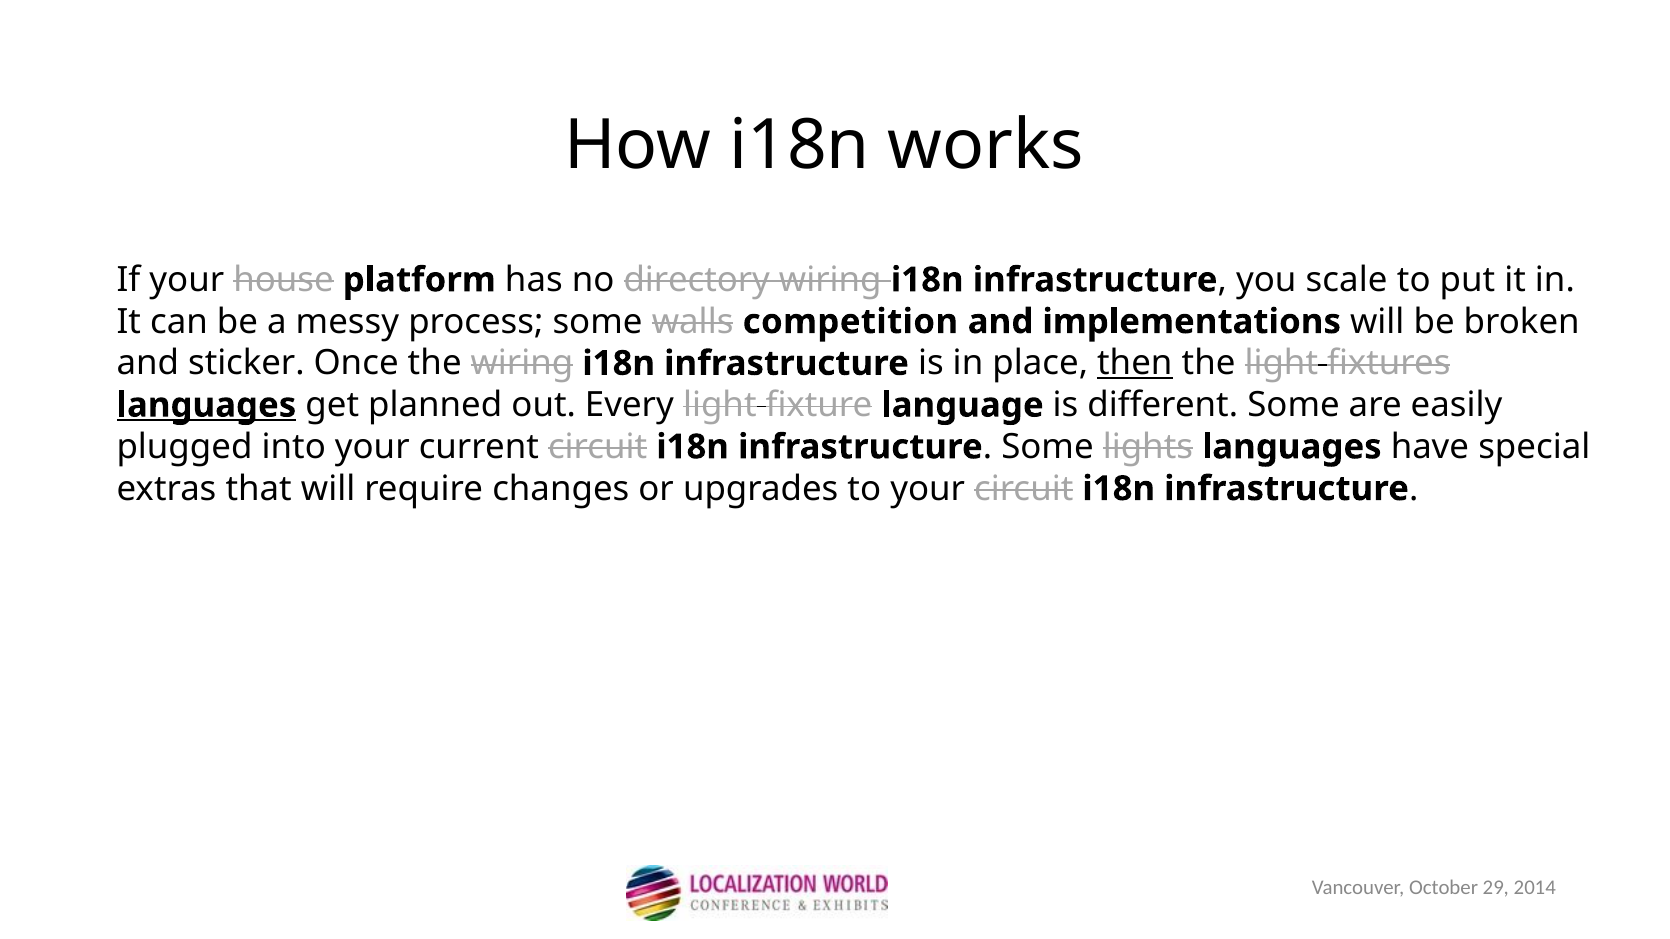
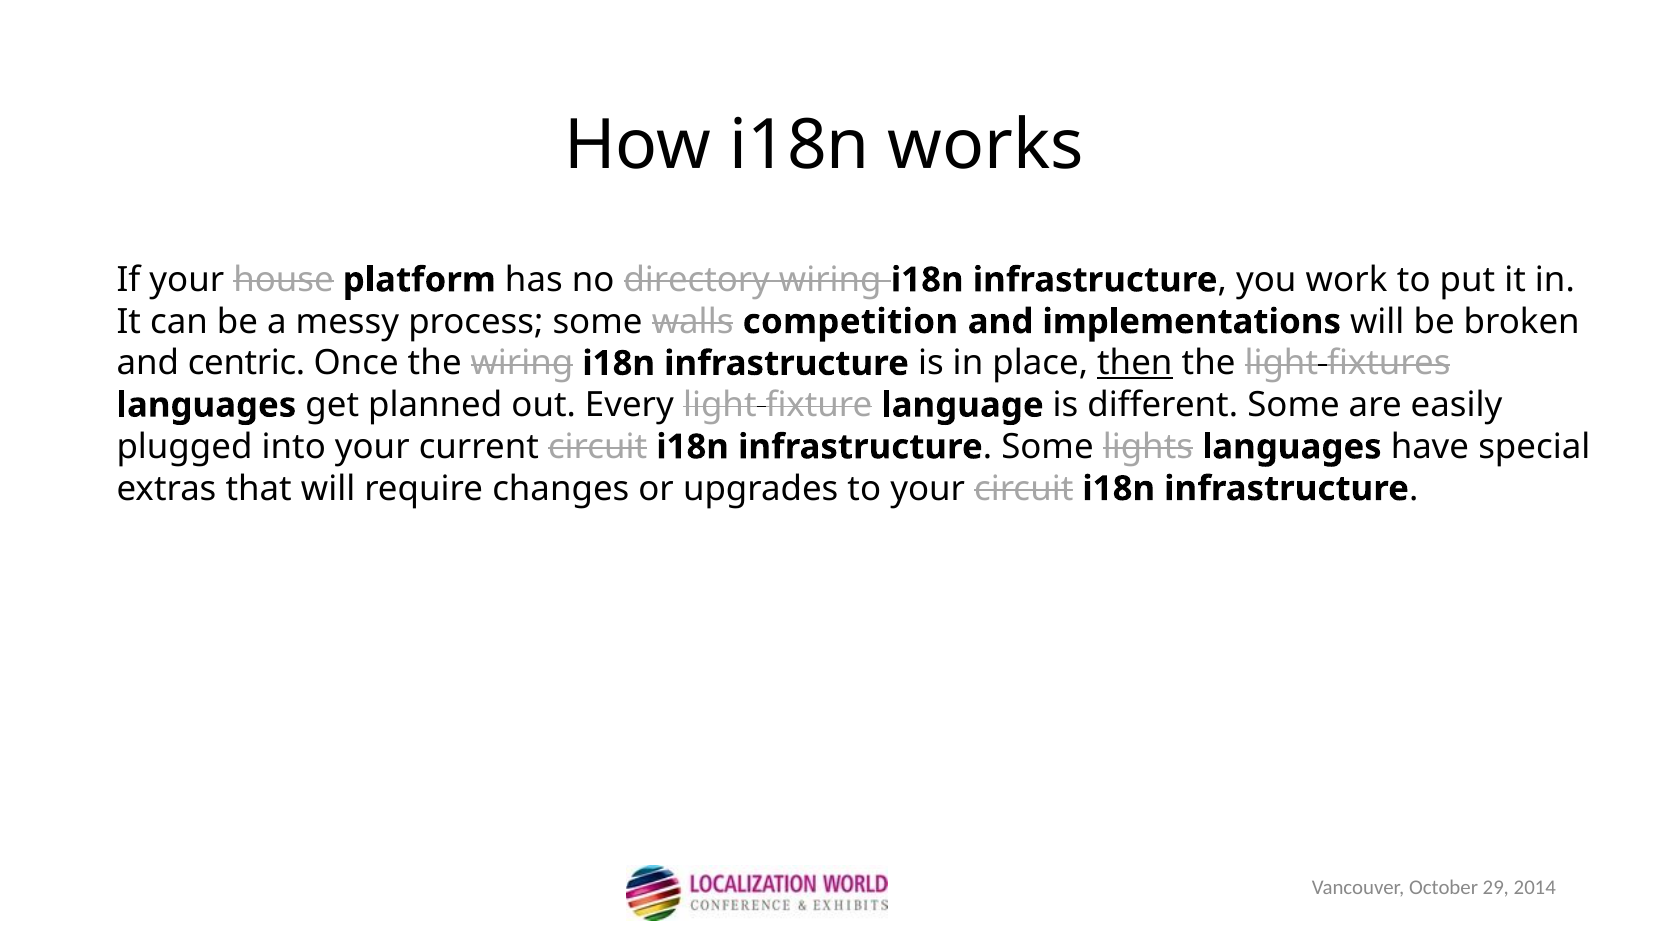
scale: scale -> work (1347, 280)
sticker: sticker -> centric (247, 364)
languages underline: present -> none (206, 405)
